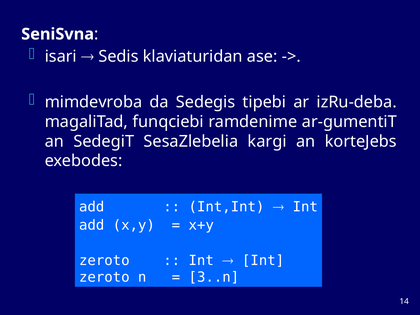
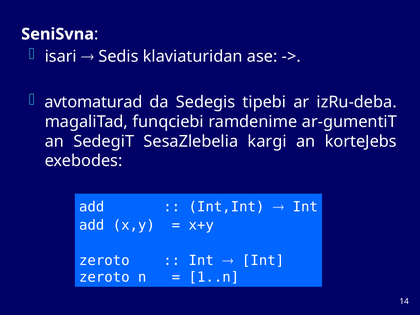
mimdevroba: mimdevroba -> avtomaturad (94, 102)
3..n: 3..n -> 1..n (214, 277)
